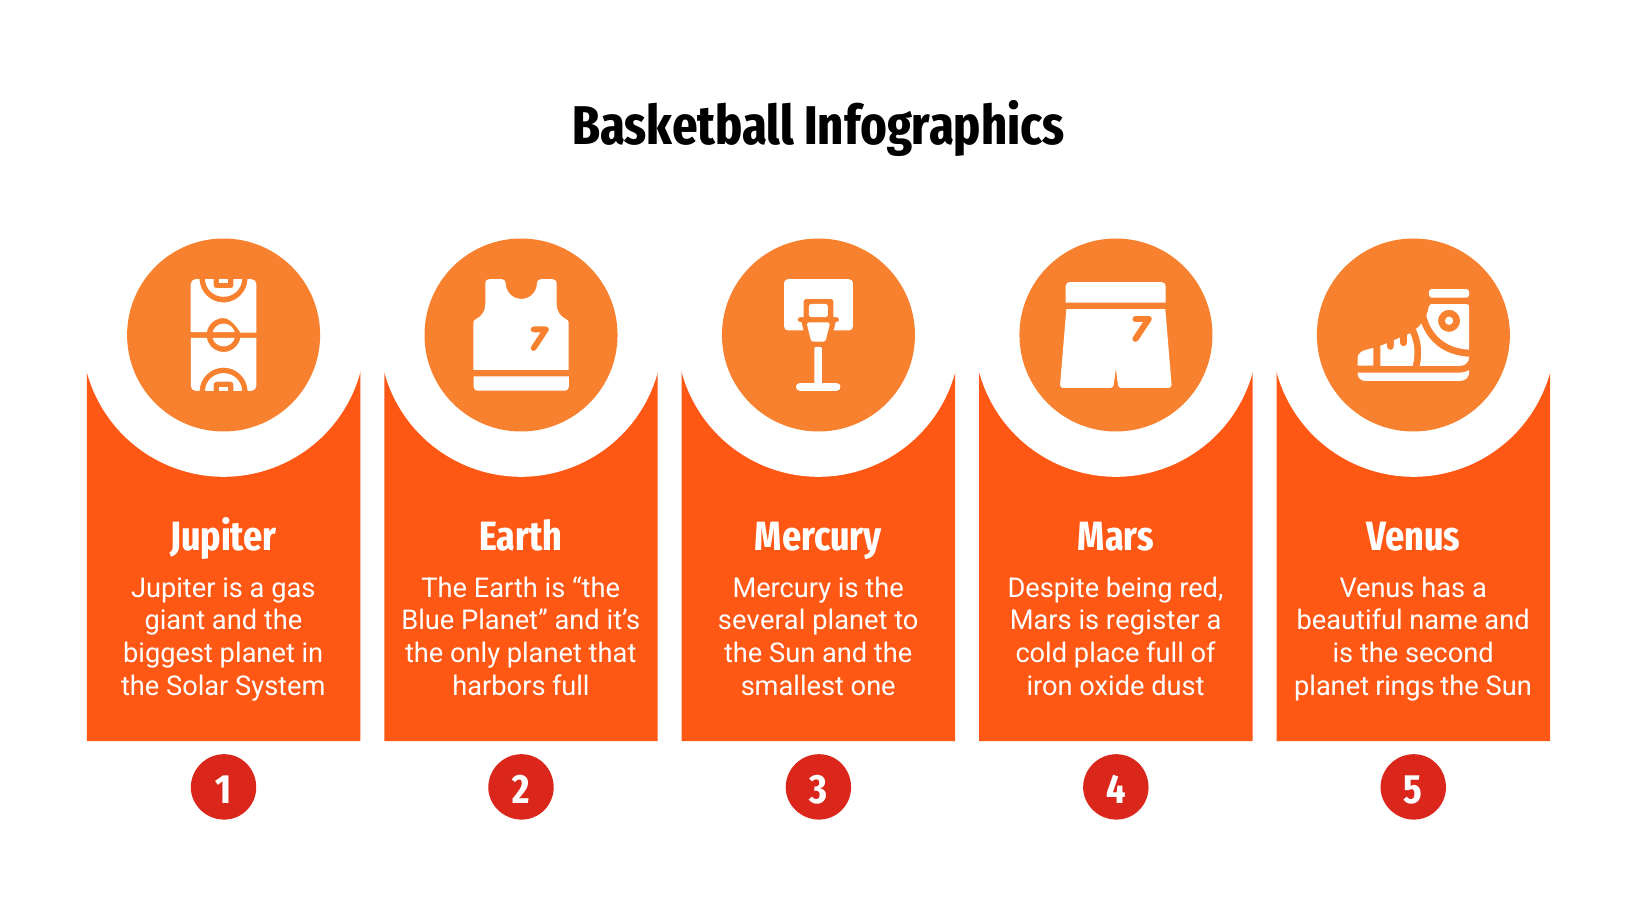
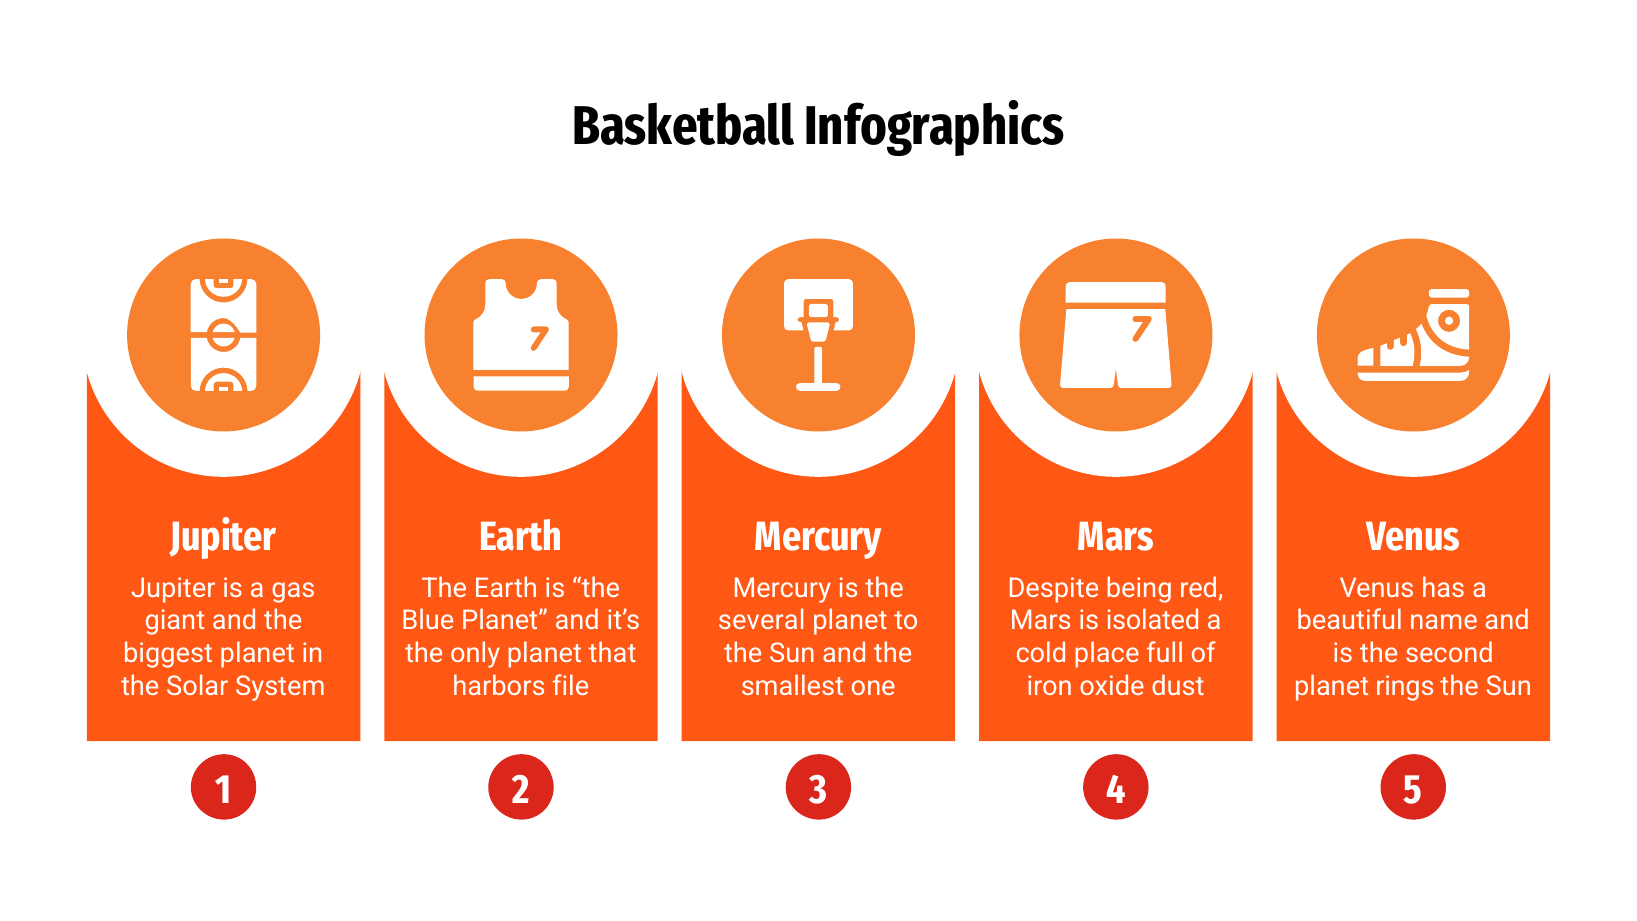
register: register -> isolated (1153, 621)
harbors full: full -> file (571, 686)
